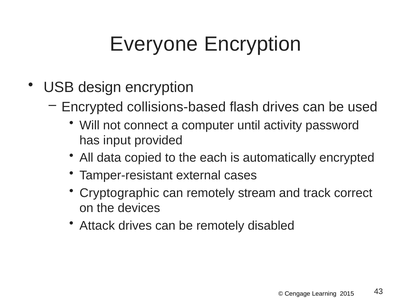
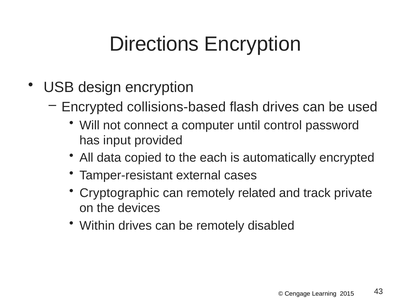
Everyone: Everyone -> Directions (154, 44)
activity: activity -> control (283, 125)
stream: stream -> related (257, 193)
correct: correct -> private (353, 193)
Attack: Attack -> Within (97, 226)
